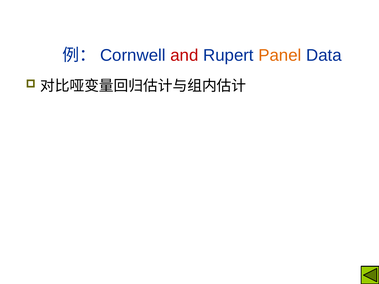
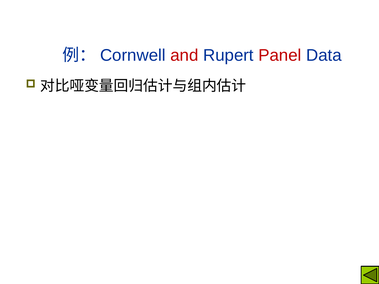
Panel colour: orange -> red (280, 55)
